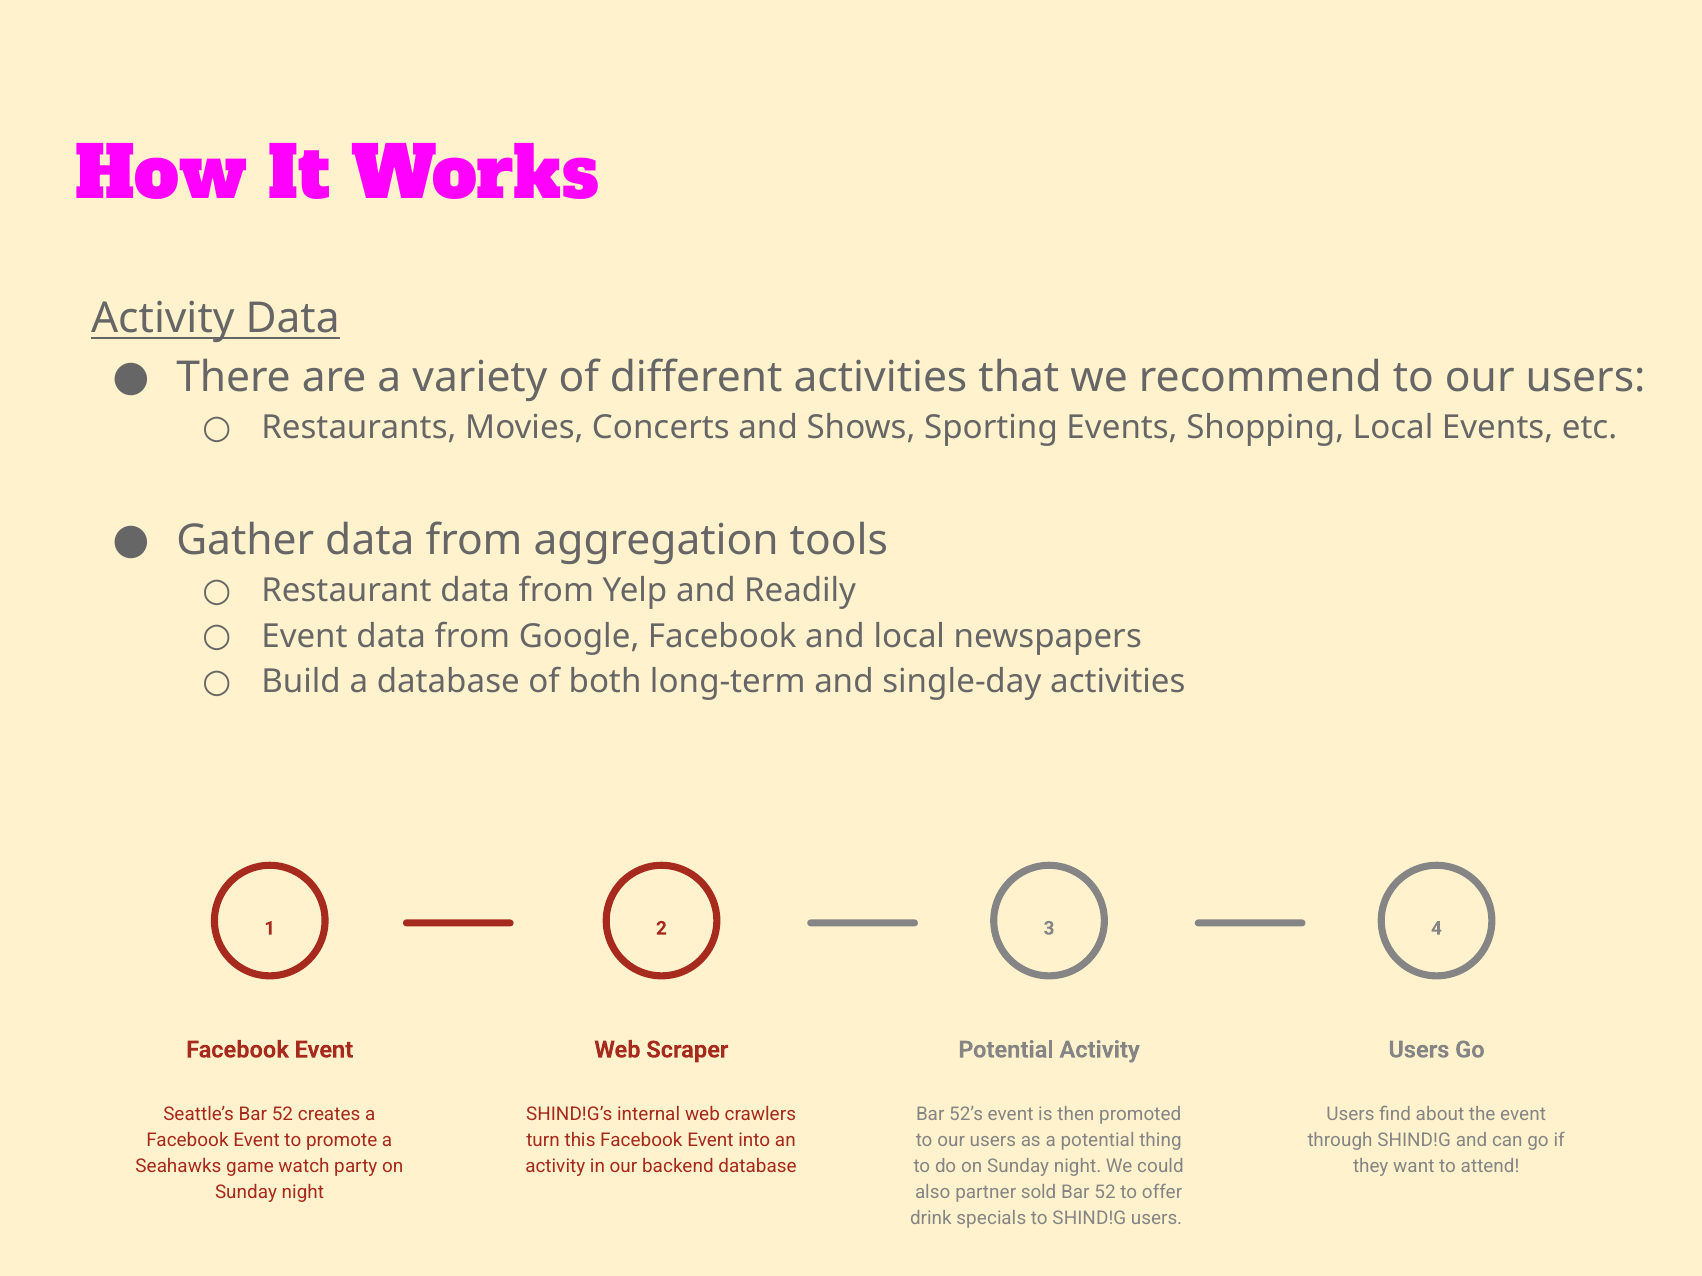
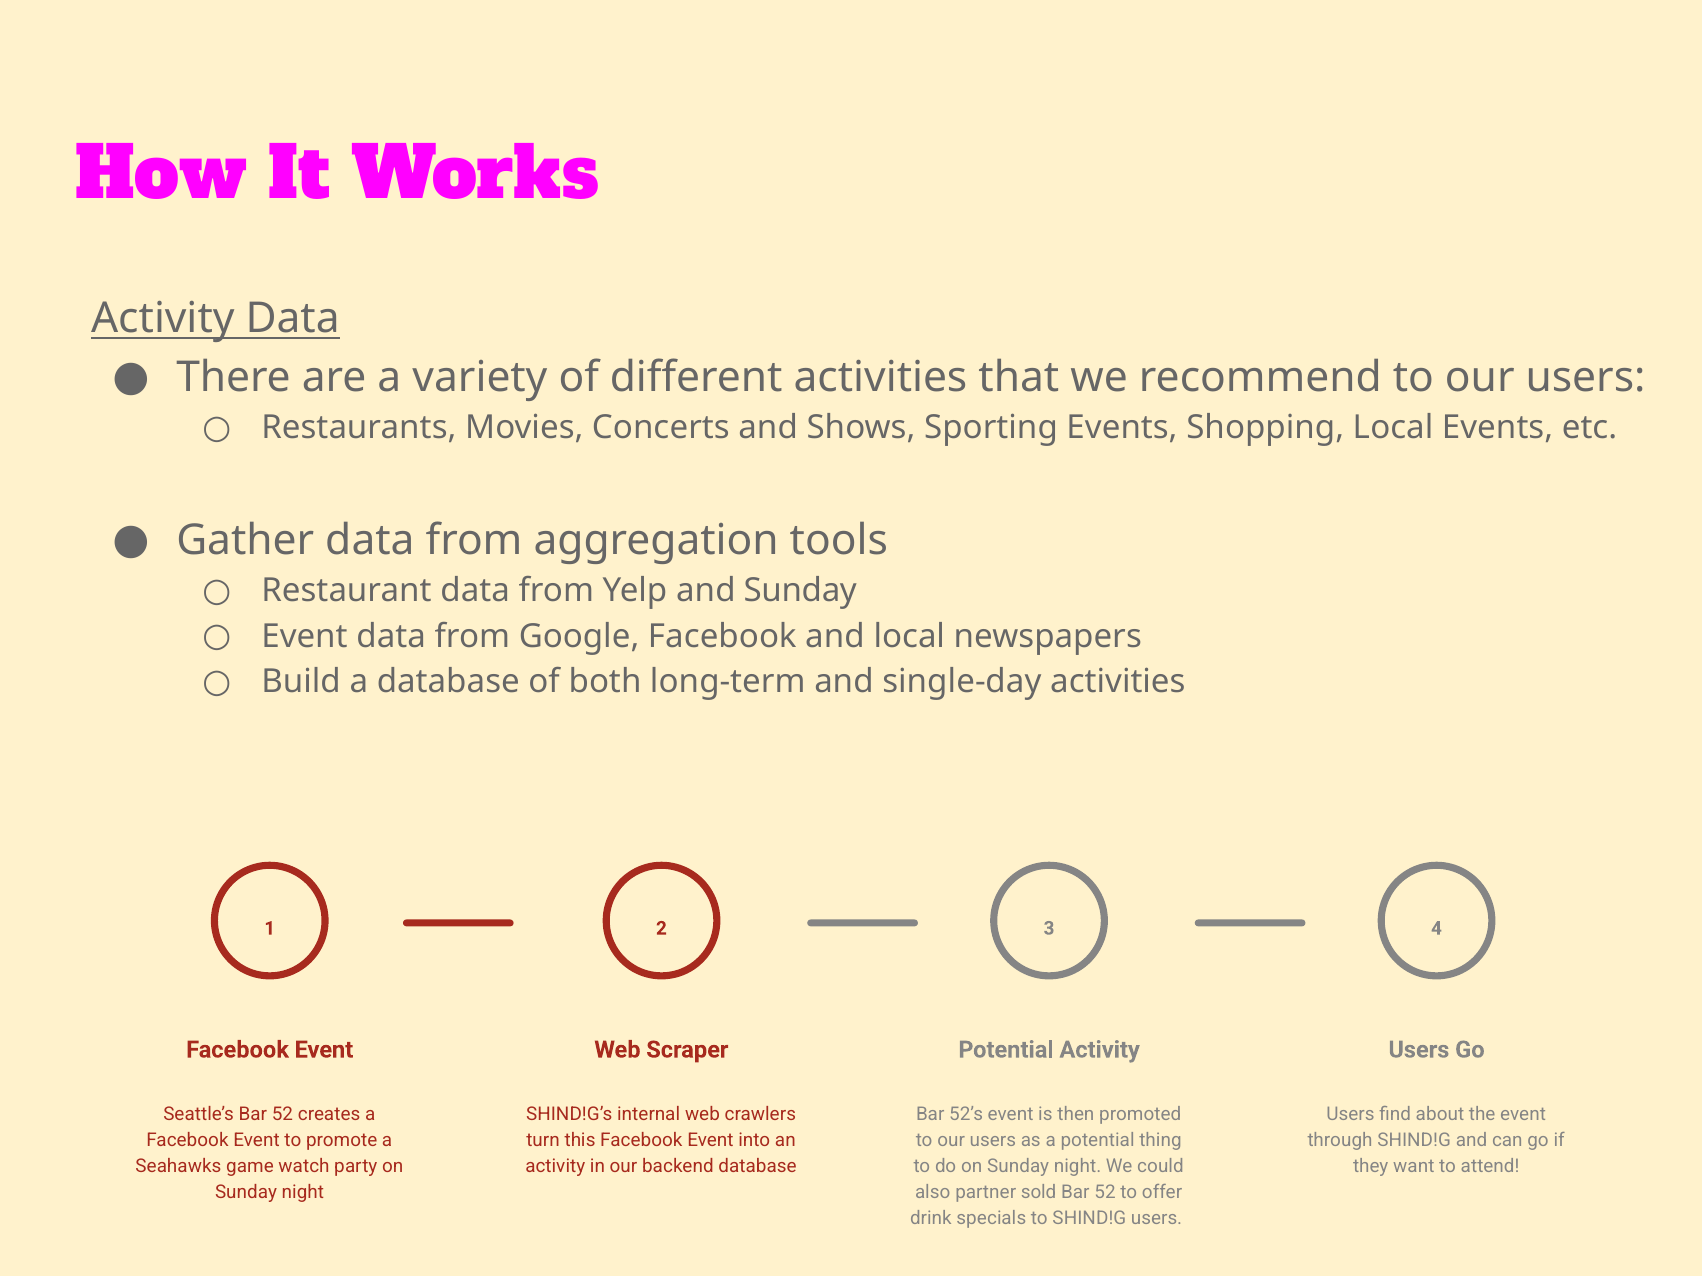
and Readily: Readily -> Sunday (800, 591)
